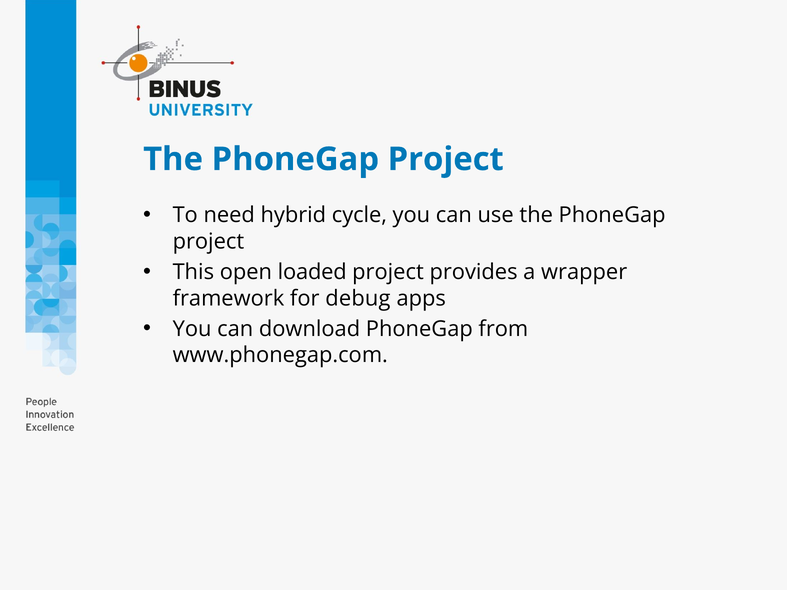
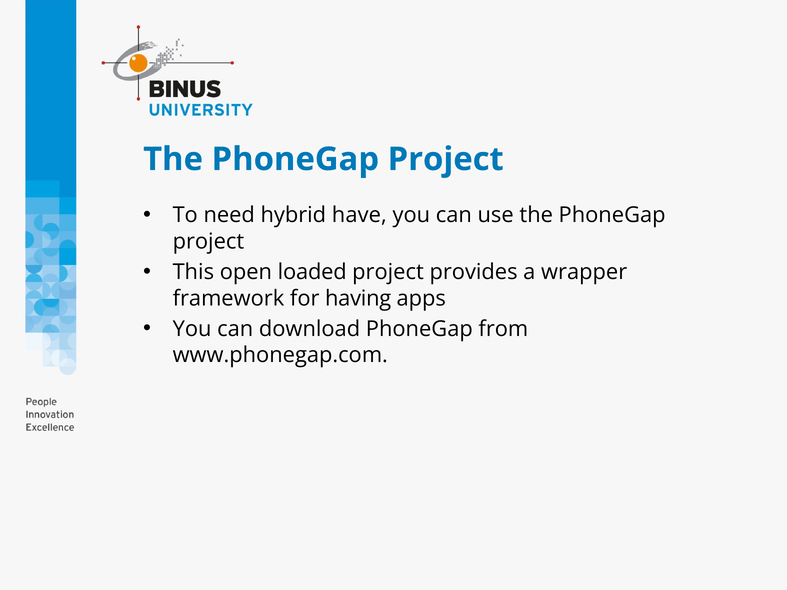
cycle: cycle -> have (359, 215)
debug: debug -> having (358, 298)
